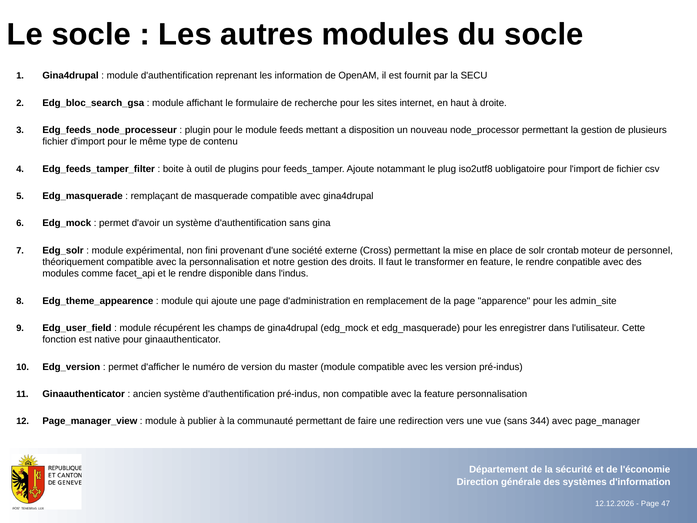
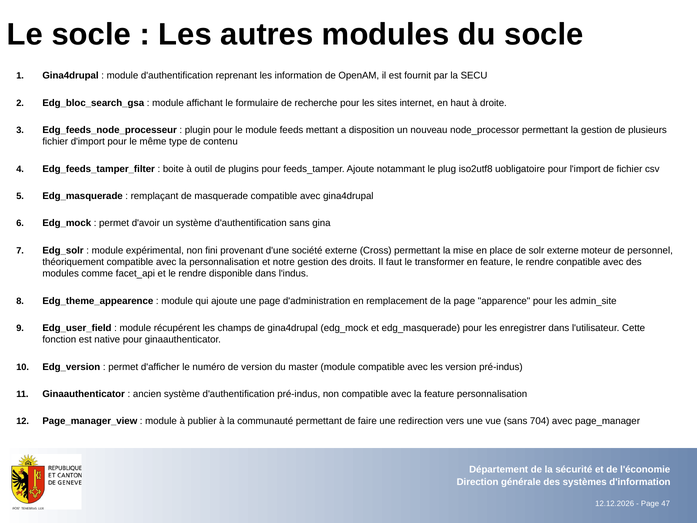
solr crontab: crontab -> externe (563, 250)
344: 344 -> 704 (540, 421)
